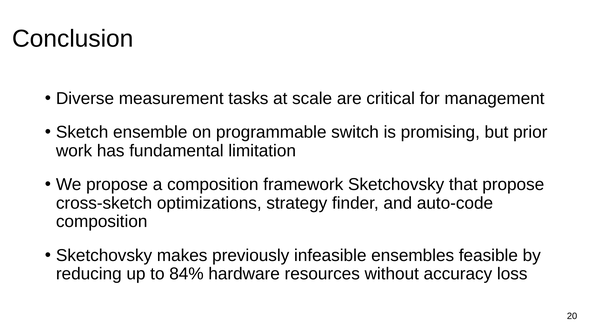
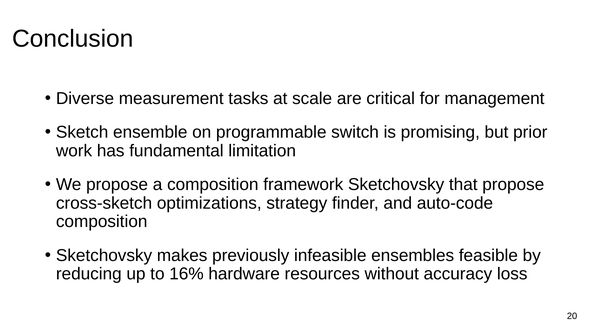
84%: 84% -> 16% (186, 274)
